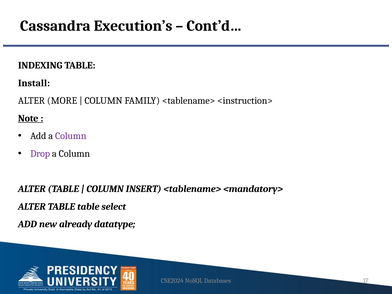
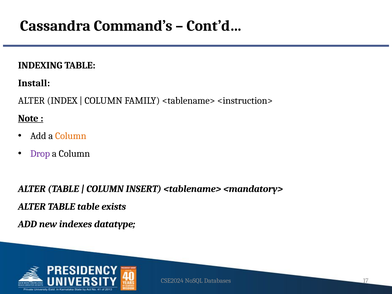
Execution’s: Execution’s -> Command’s (133, 26)
MORE: MORE -> INDEX (62, 101)
Column colour: purple -> orange (71, 136)
select: select -> exists (114, 207)
already: already -> indexes (76, 224)
